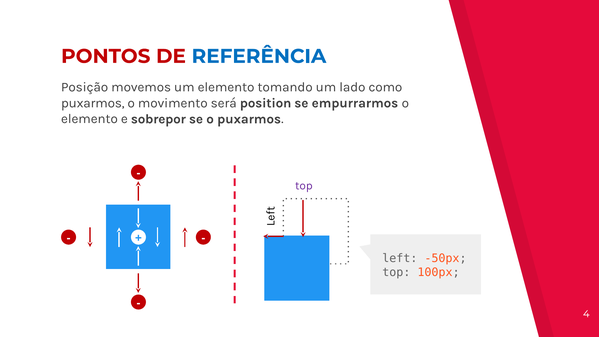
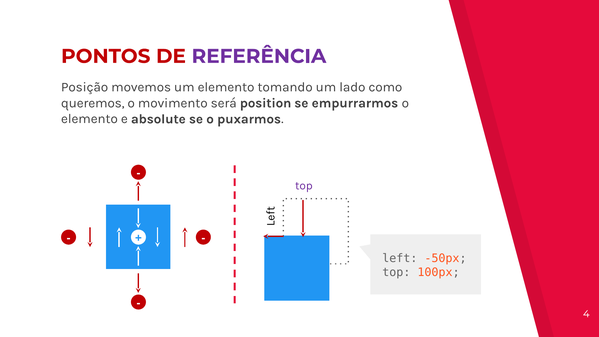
REFERÊNCIA colour: blue -> purple (259, 56)
puxarmos: puxarmos -> queremos (93, 103)
sobrepor: sobrepor -> absolute (158, 119)
